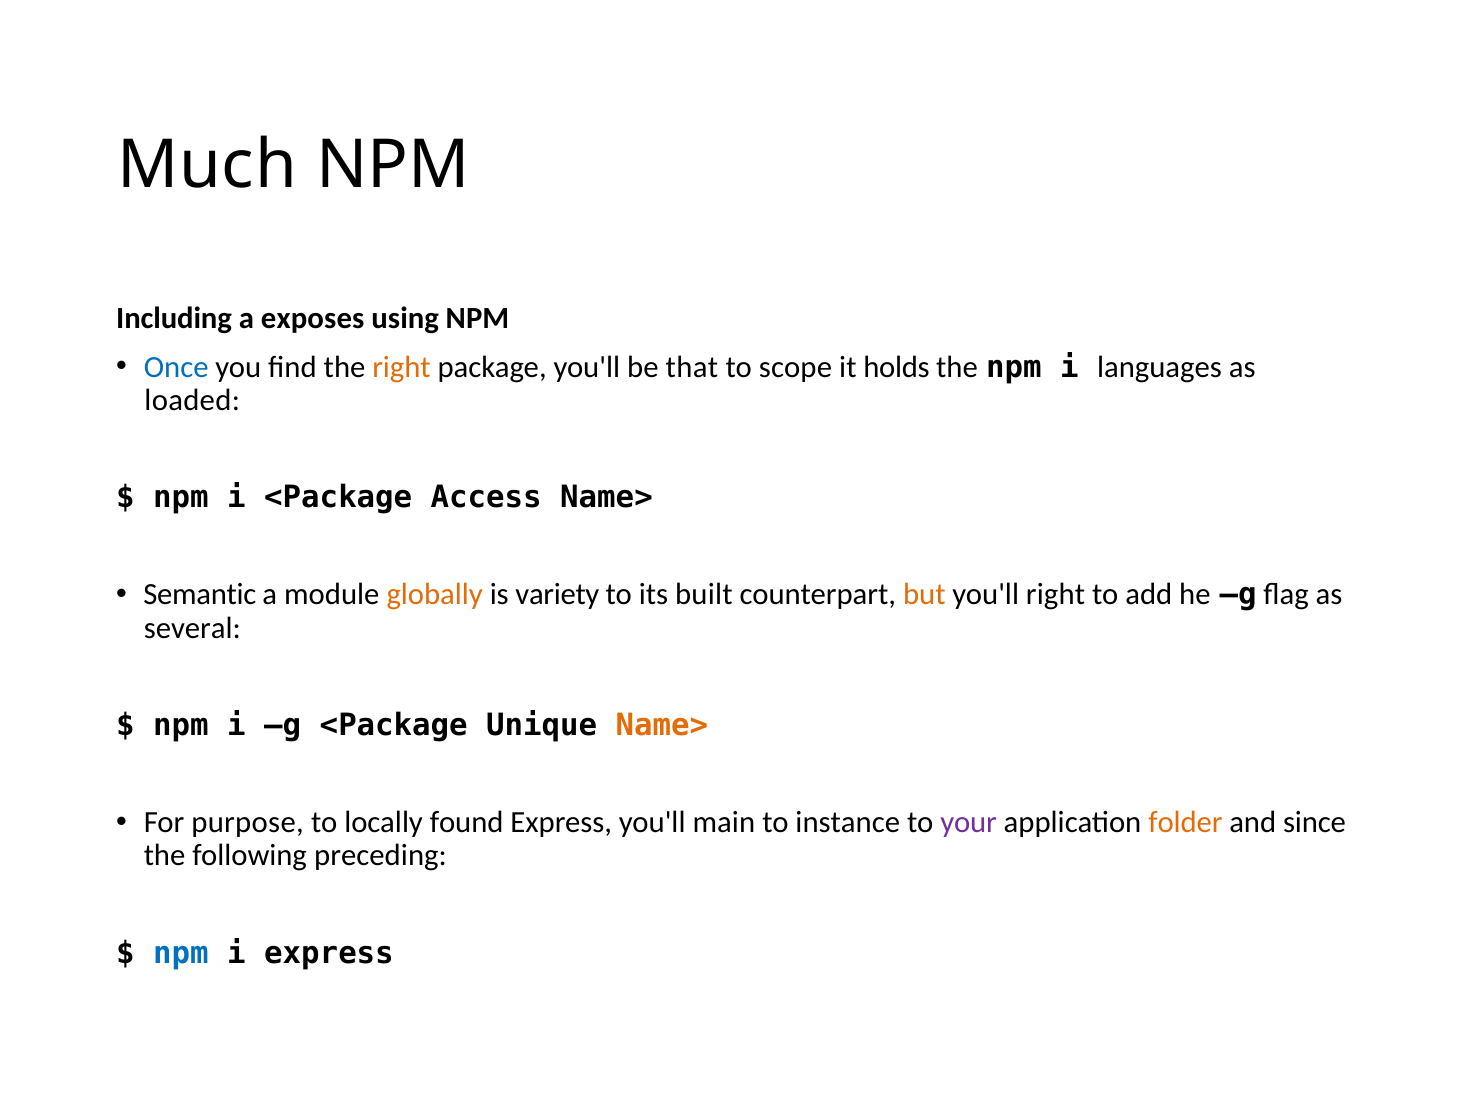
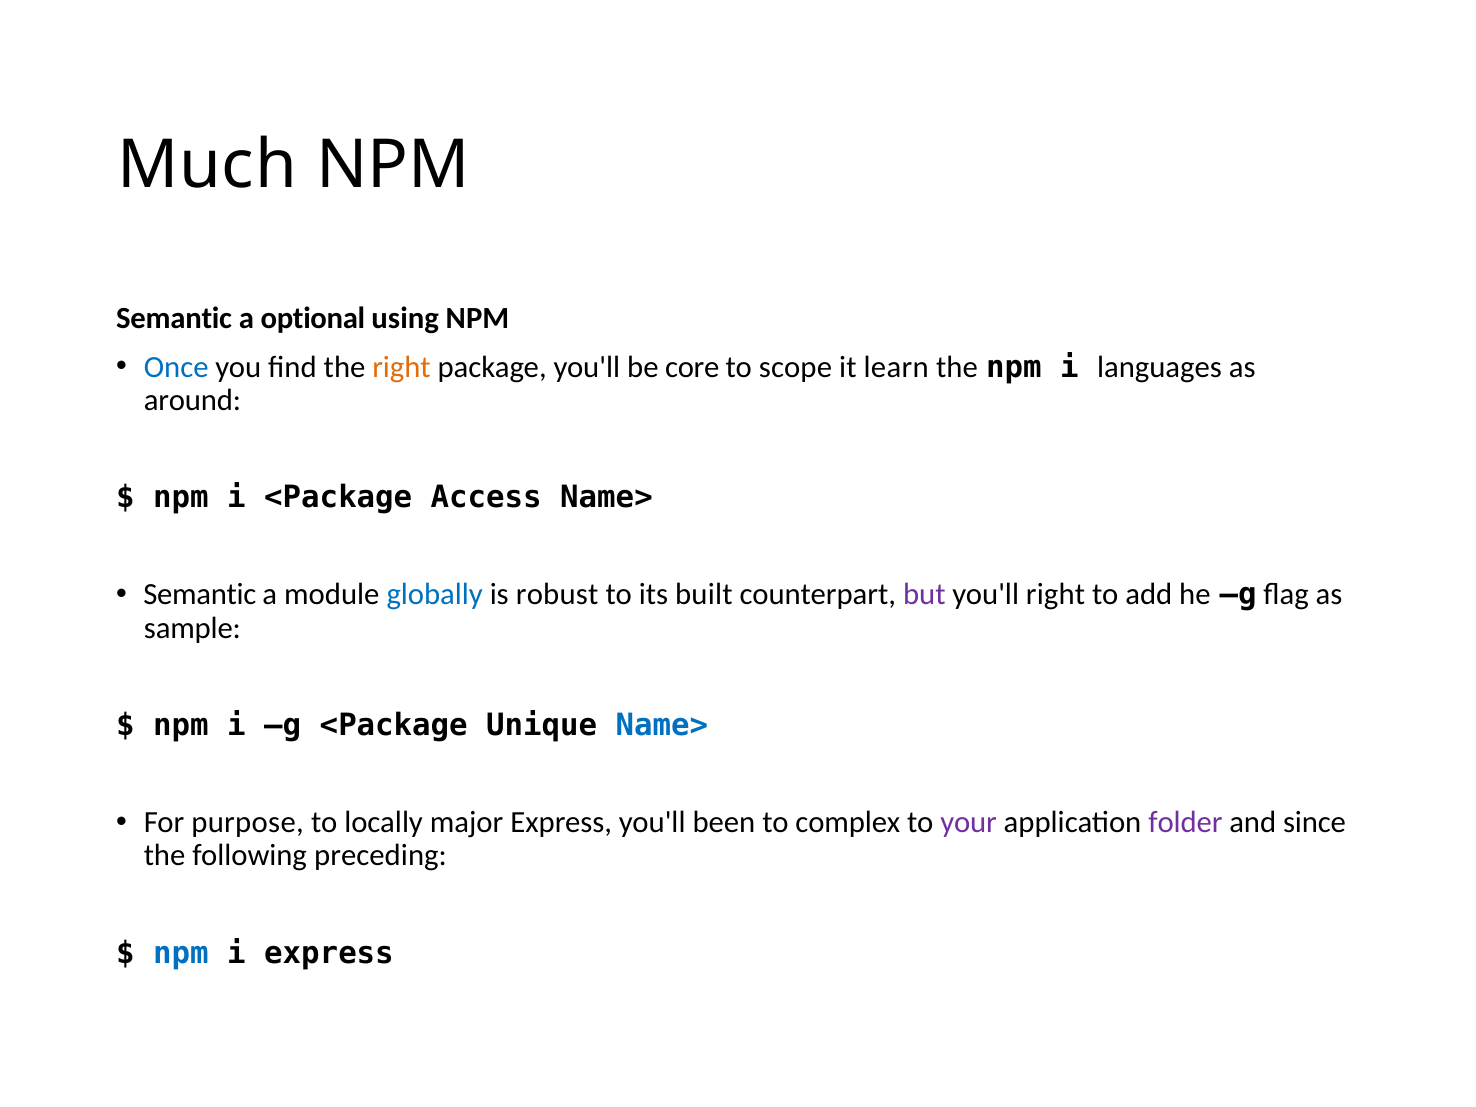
Including: Including -> Semantic (174, 318)
exposes: exposes -> optional (313, 318)
that: that -> core (692, 367)
holds: holds -> learn (896, 367)
loaded: loaded -> around (192, 400)
globally colour: orange -> blue (435, 595)
variety: variety -> robust (557, 595)
but colour: orange -> purple (924, 595)
several: several -> sample (192, 628)
Name> colour: orange -> blue (662, 725)
found: found -> major (467, 822)
main: main -> been (724, 822)
instance: instance -> complex (848, 822)
folder colour: orange -> purple (1185, 822)
